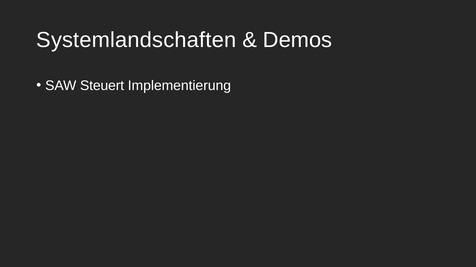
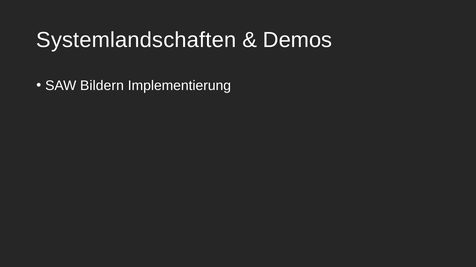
Steuert: Steuert -> Bildern (102, 86)
